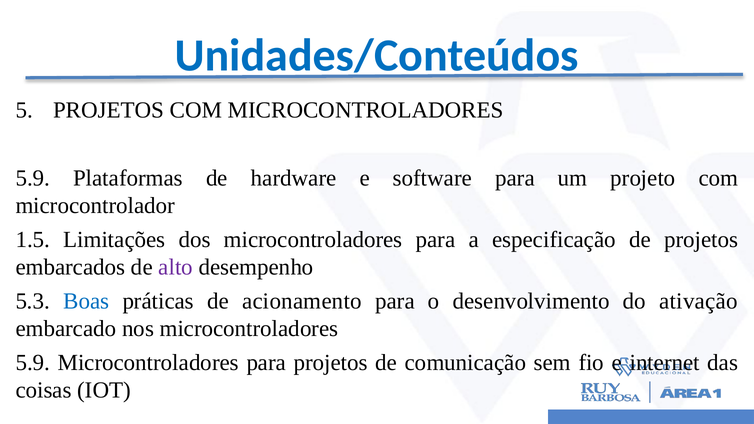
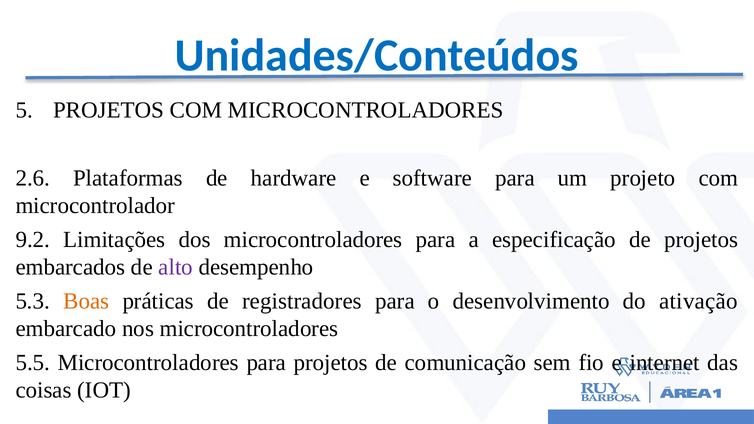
5.9: 5.9 -> 2.6 (33, 178)
1.5: 1.5 -> 9.2 (33, 240)
Boas colour: blue -> orange (86, 301)
acionamento: acionamento -> registradores (302, 301)
5.9: 5.9 -> 5.5 (33, 363)
